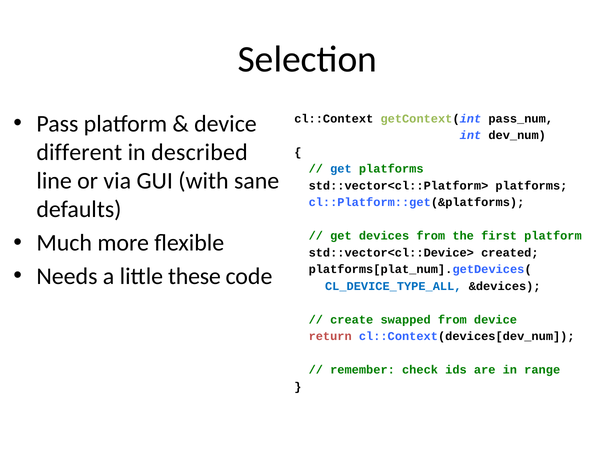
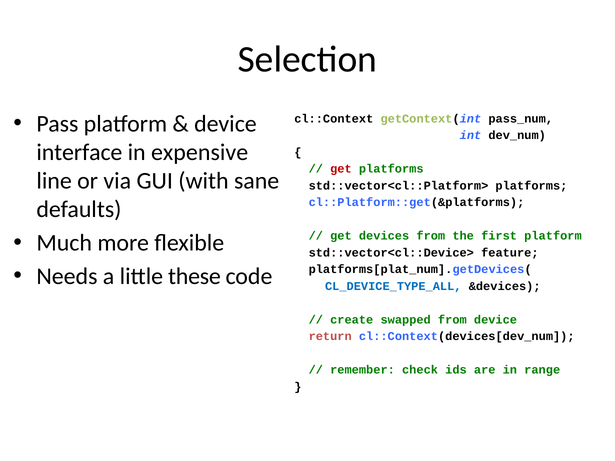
different: different -> interface (79, 152)
described: described -> expensive (200, 152)
get colour: blue -> red (341, 169)
created: created -> feature (510, 253)
